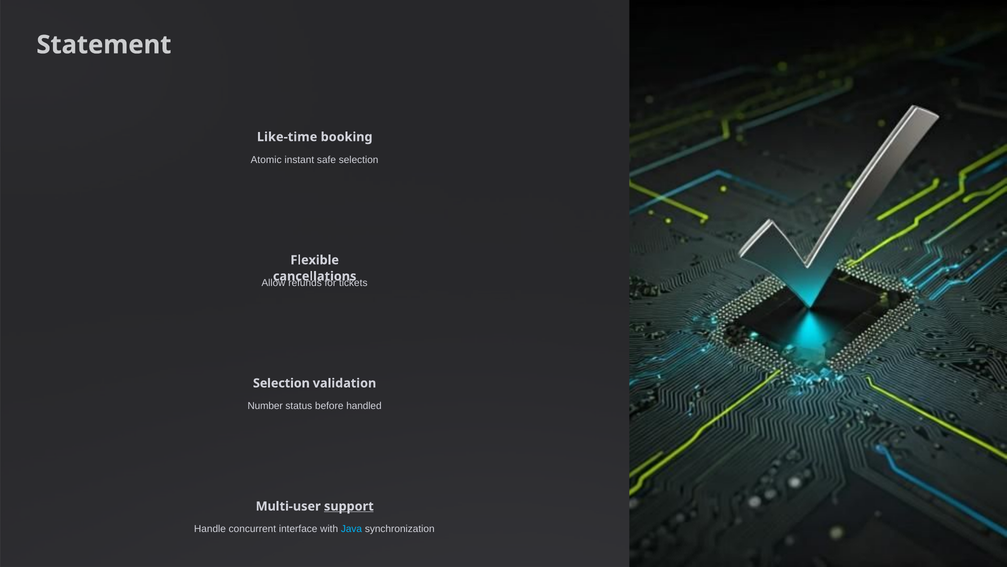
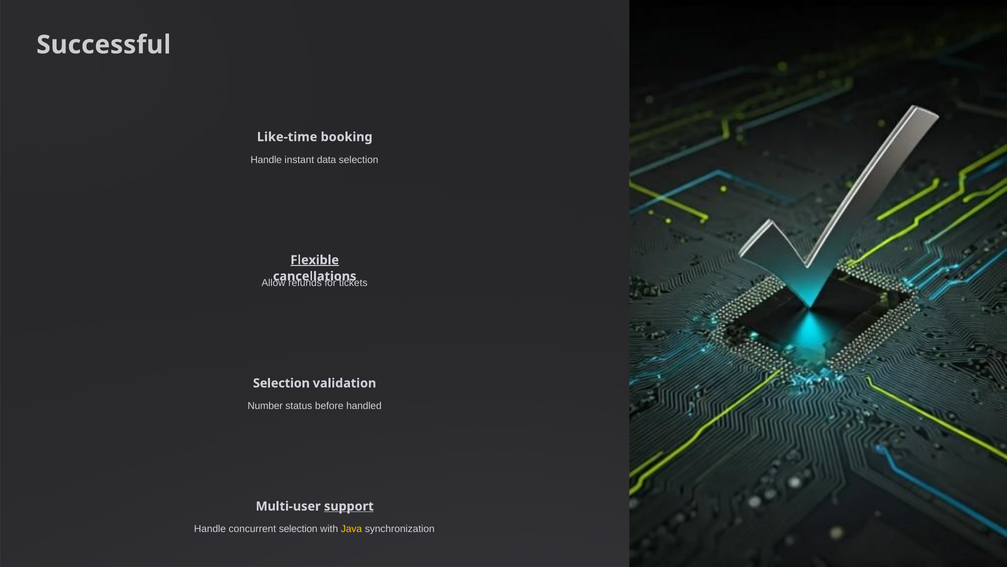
Statement: Statement -> Successful (104, 45)
Atomic: Atomic -> Handle (266, 160)
safe: safe -> data (327, 160)
Flexible underline: none -> present (315, 260)
concurrent interface: interface -> selection (298, 529)
Java colour: light blue -> yellow (351, 529)
